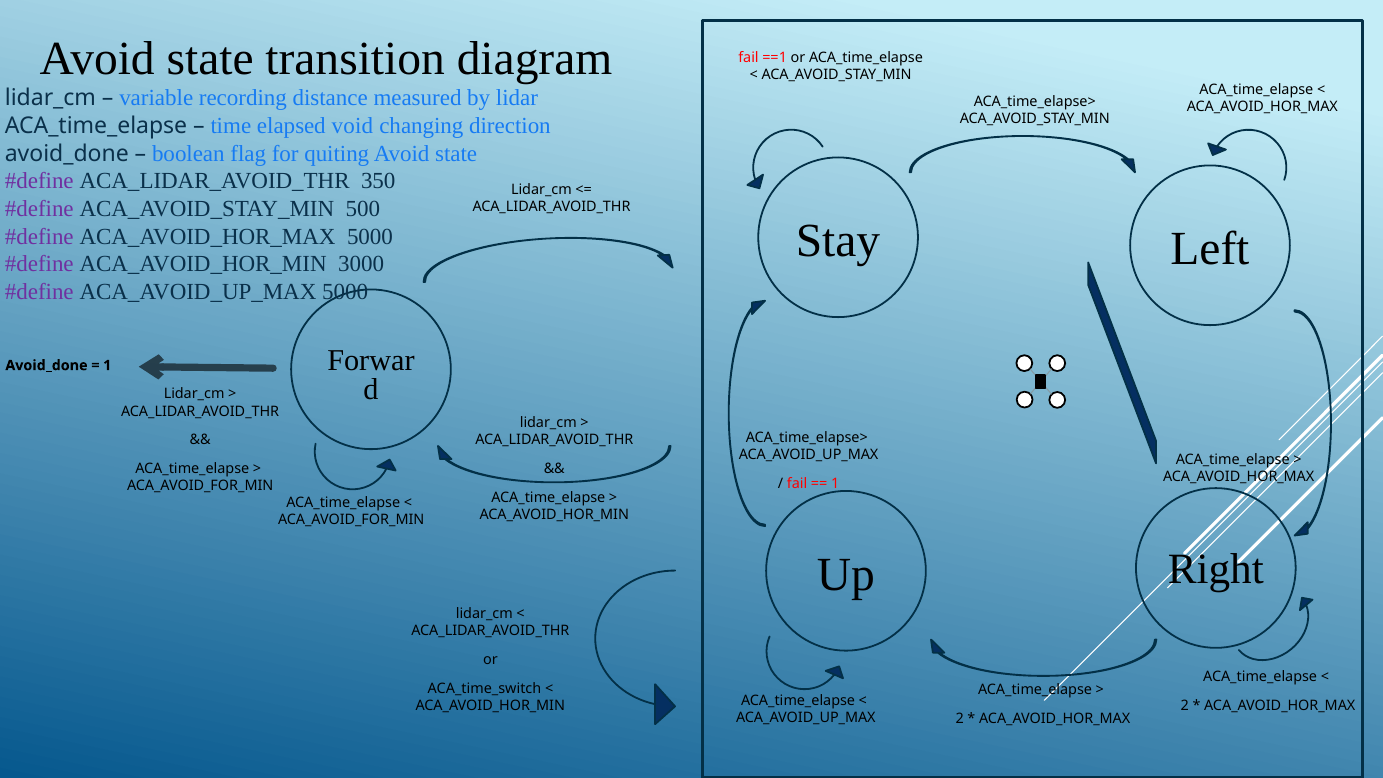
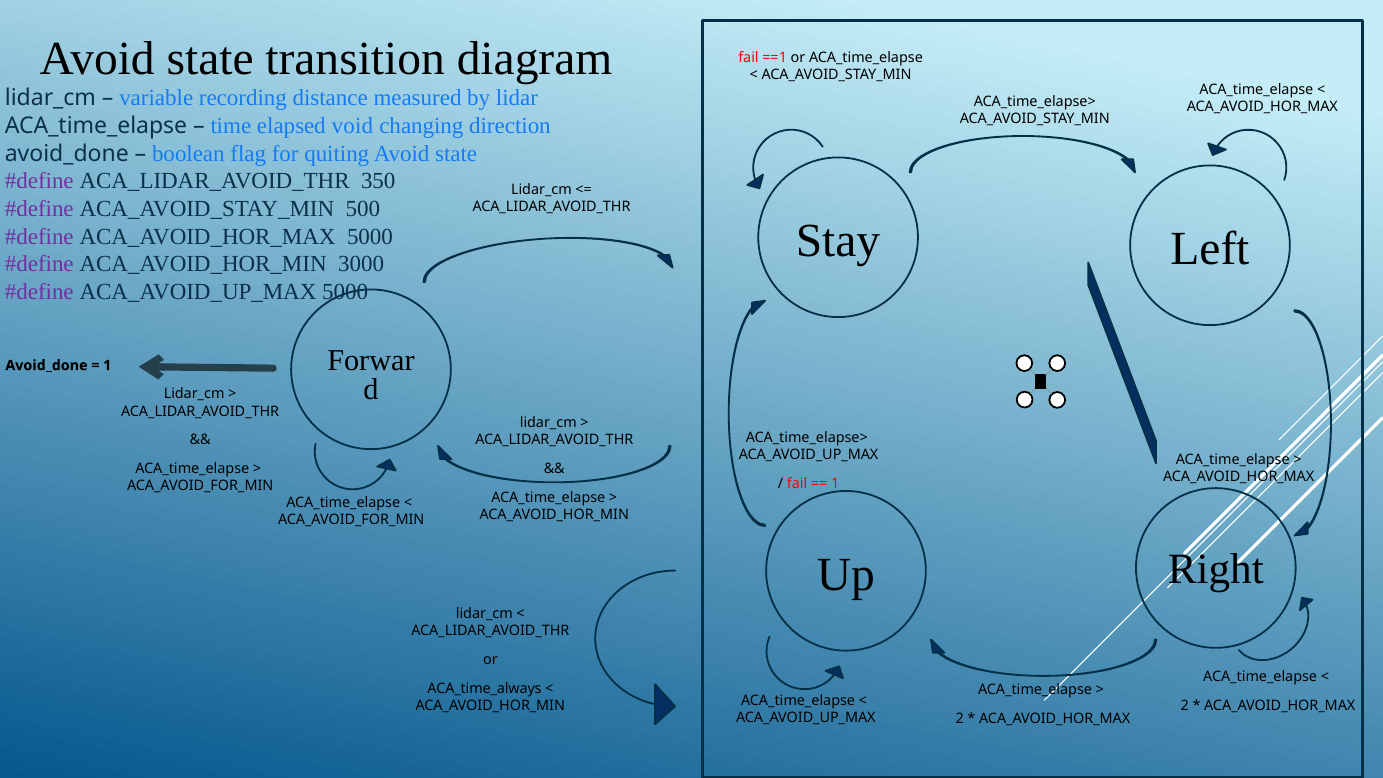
ACA_time_switch: ACA_time_switch -> ACA_time_always (484, 688)
